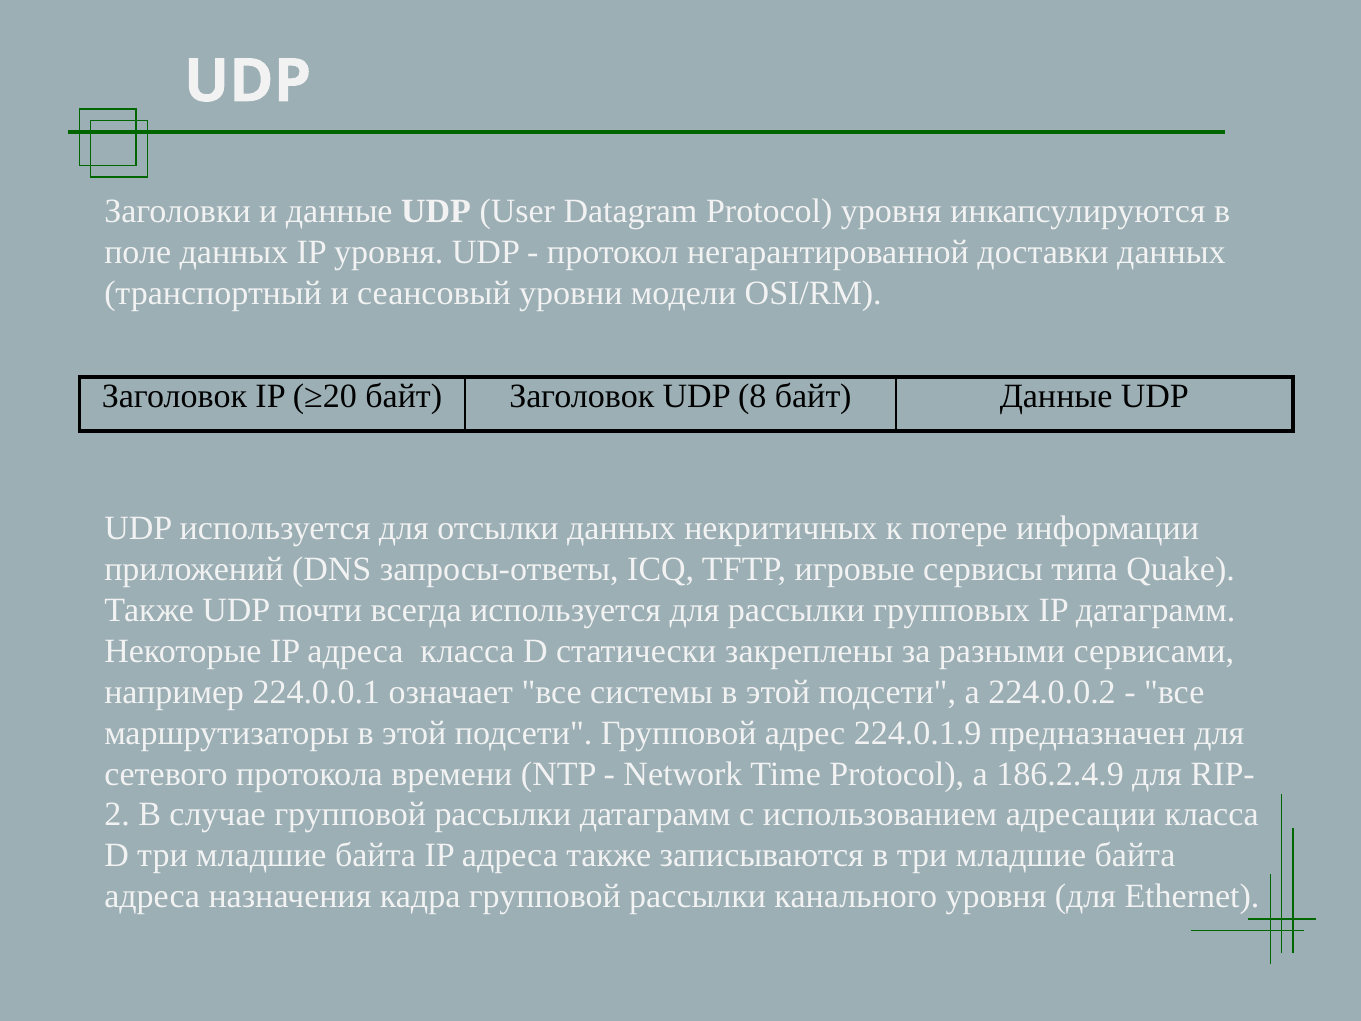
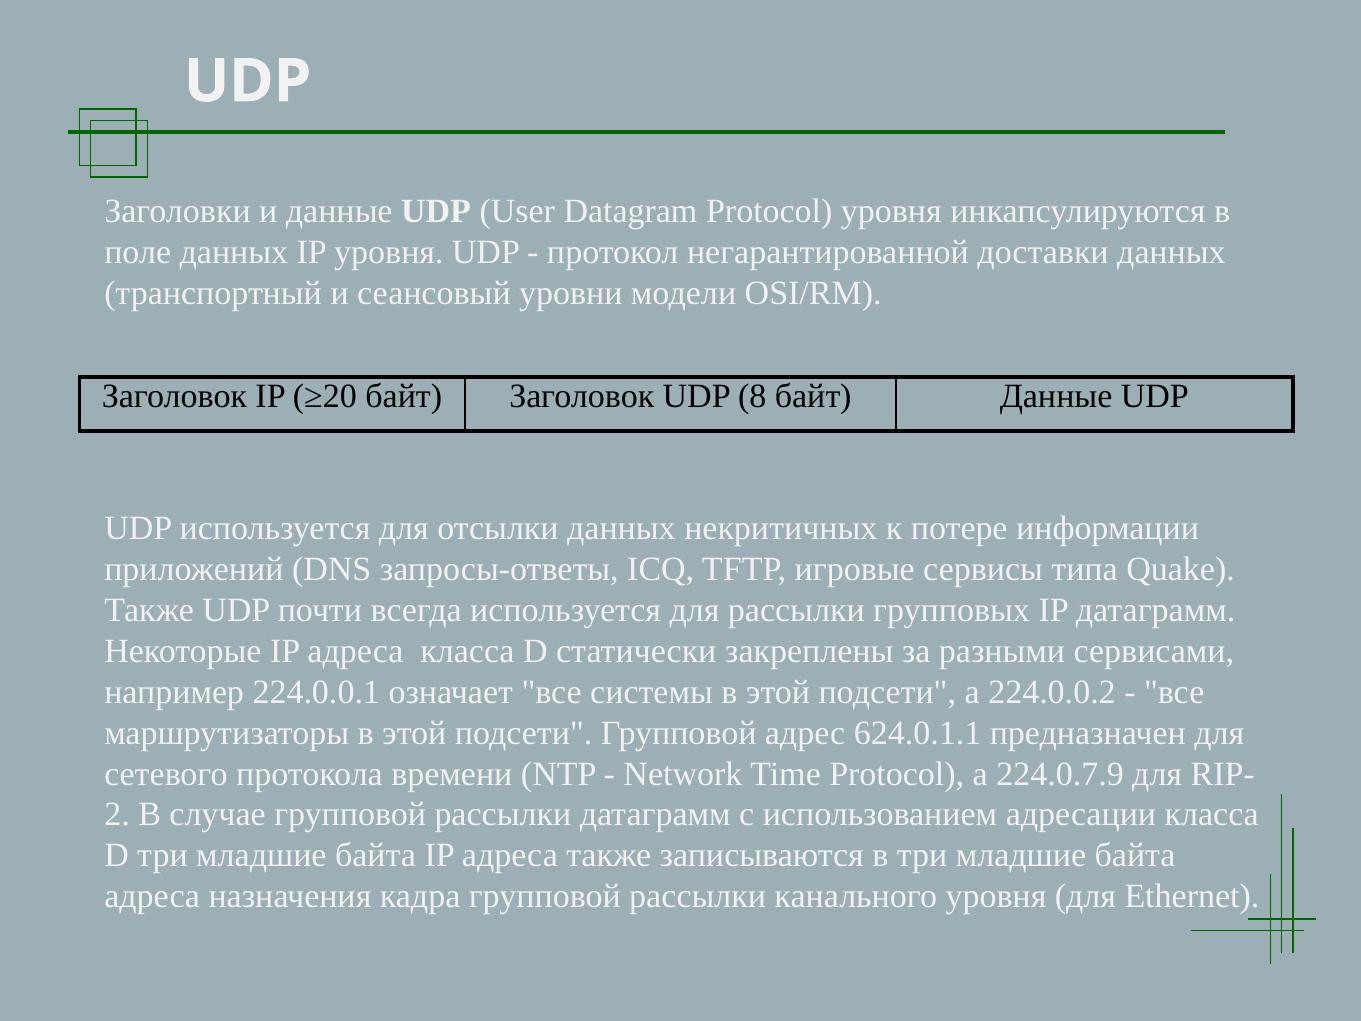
224.0.1.9: 224.0.1.9 -> 624.0.1.1 (918, 733)
186.2.4.9: 186.2.4.9 -> 224.0.7.9 (1060, 774)
